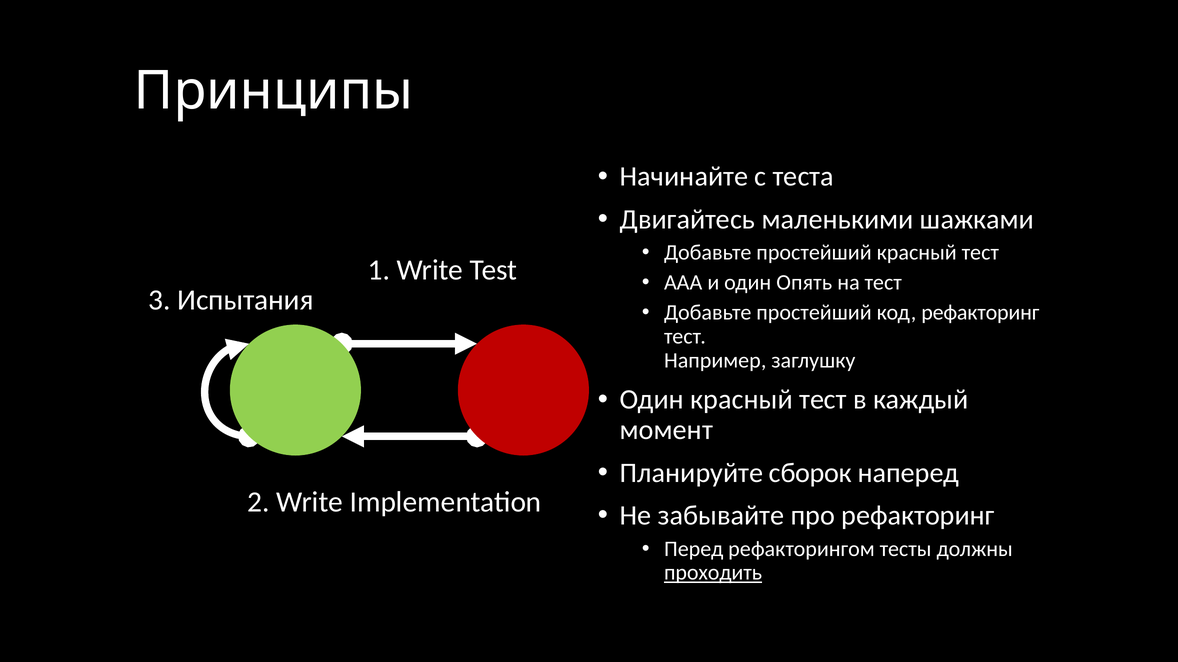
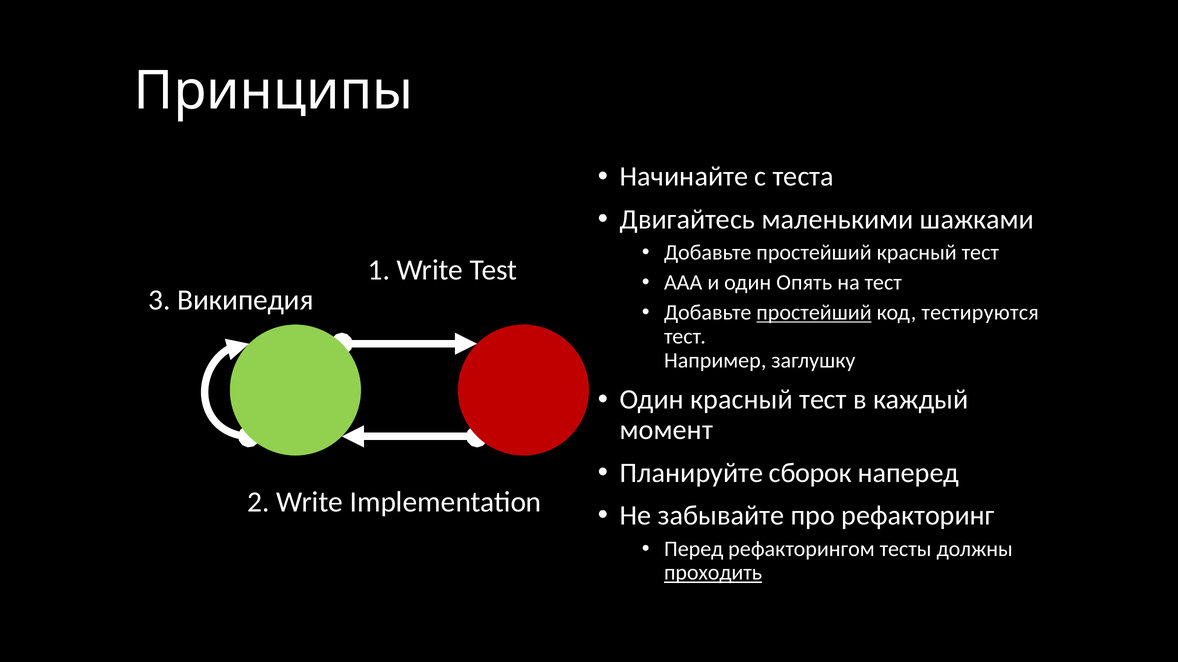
Испытания: Испытания -> Википедия (245, 300)
простейший underline: none -> present (814, 313)
код рефакторинг: рефакторинг -> тестируются (980, 313)
